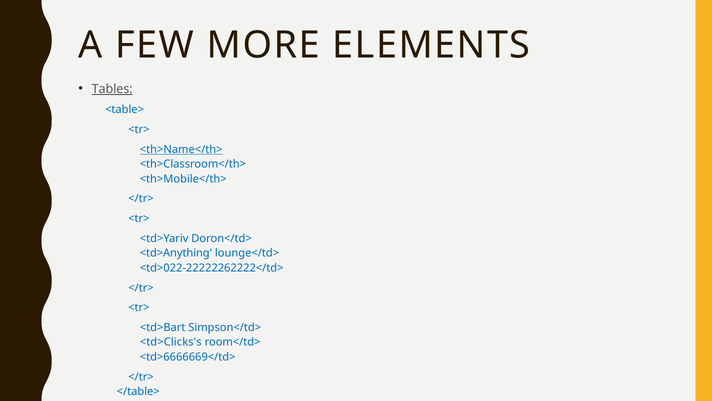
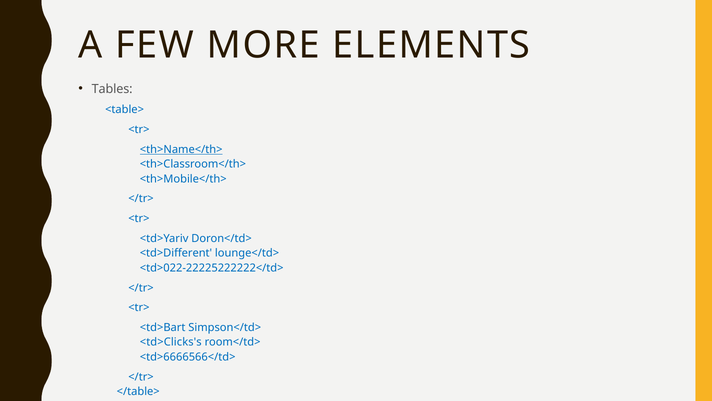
Tables underline: present -> none (112, 89)
<td>Anything: <td>Anything -> <td>Different (176, 253)
<td>022-22222262222</td>: <td>022-22222262222</td> -> <td>022-22225222222</td> (212, 268)
<td>6666669</td>: <td>6666669</td> -> <td>6666566</td> (188, 357)
